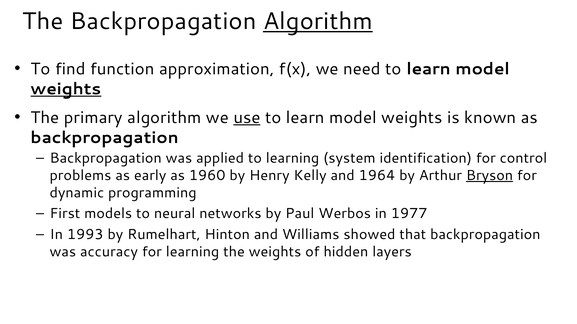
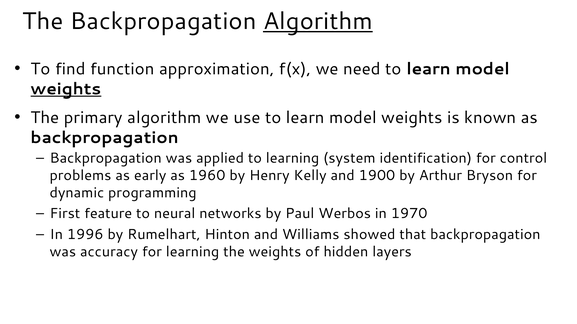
use underline: present -> none (247, 118)
1964: 1964 -> 1900 (377, 176)
Bryson underline: present -> none (490, 176)
models: models -> feature (108, 214)
1977: 1977 -> 1970 (409, 214)
1993: 1993 -> 1996 (85, 235)
